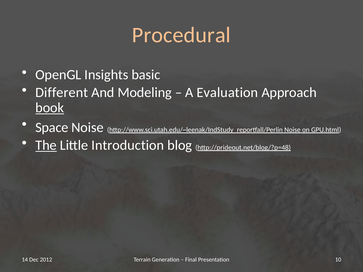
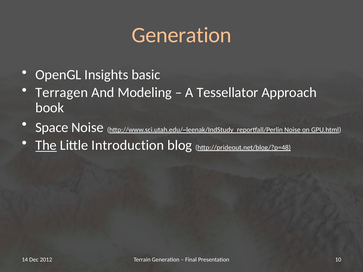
Procedural: Procedural -> Generation (182, 35)
Different: Different -> Terragen (62, 93)
Evaluation: Evaluation -> Tessellator (227, 93)
book underline: present -> none (50, 108)
